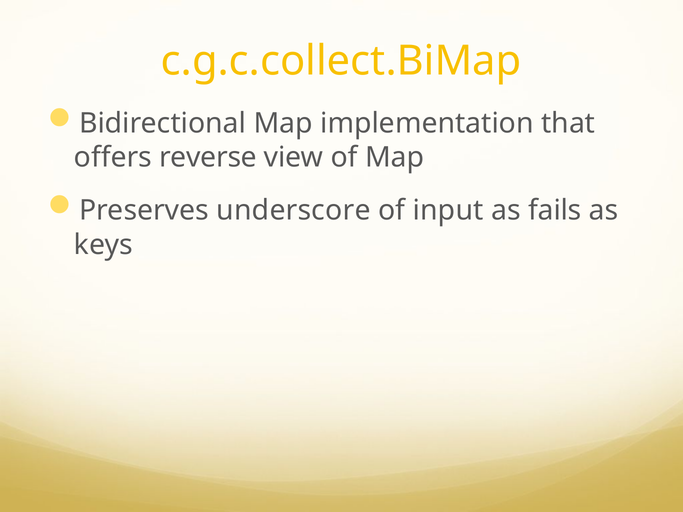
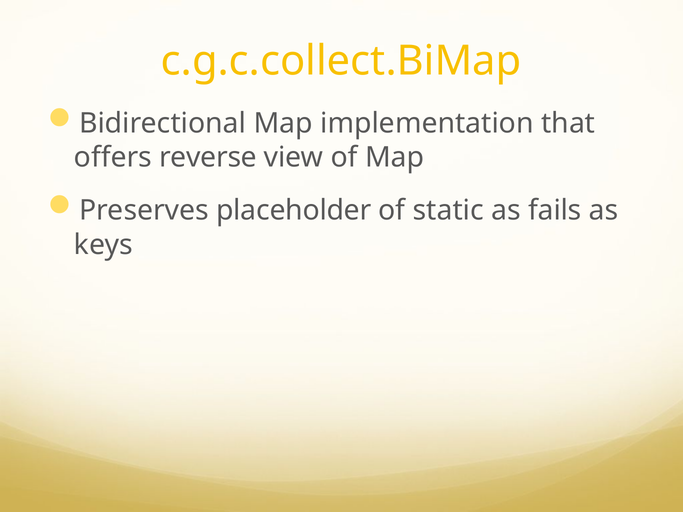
underscore: underscore -> placeholder (294, 211)
input: input -> static (448, 211)
